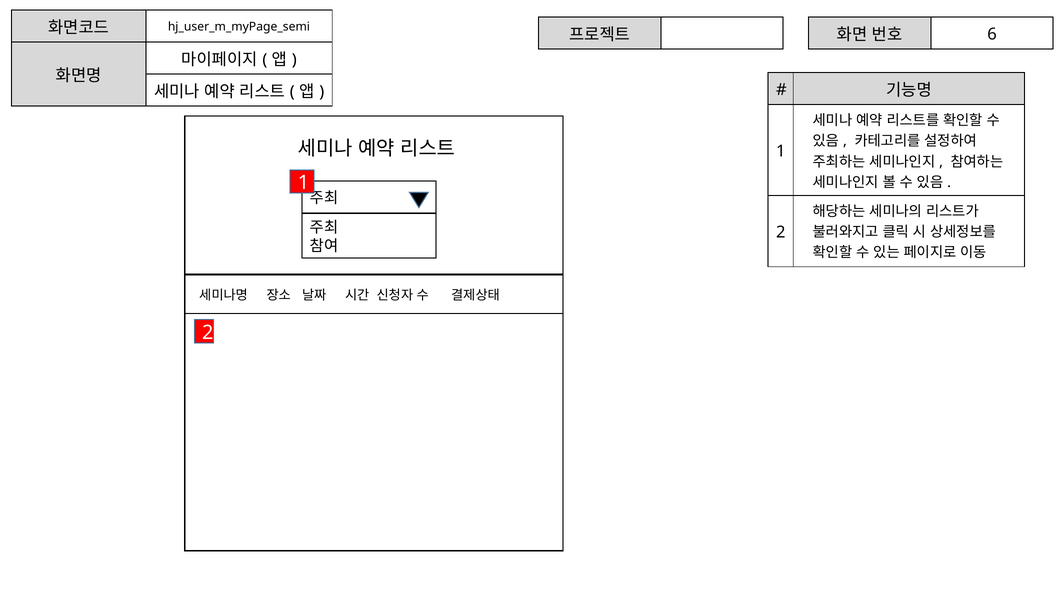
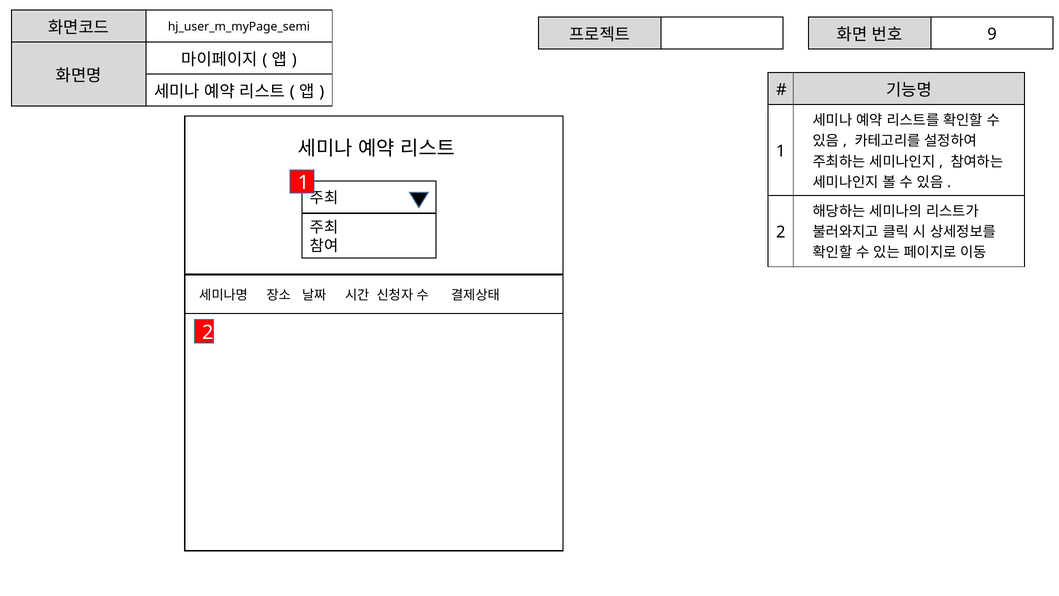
6: 6 -> 9 (992, 34)
